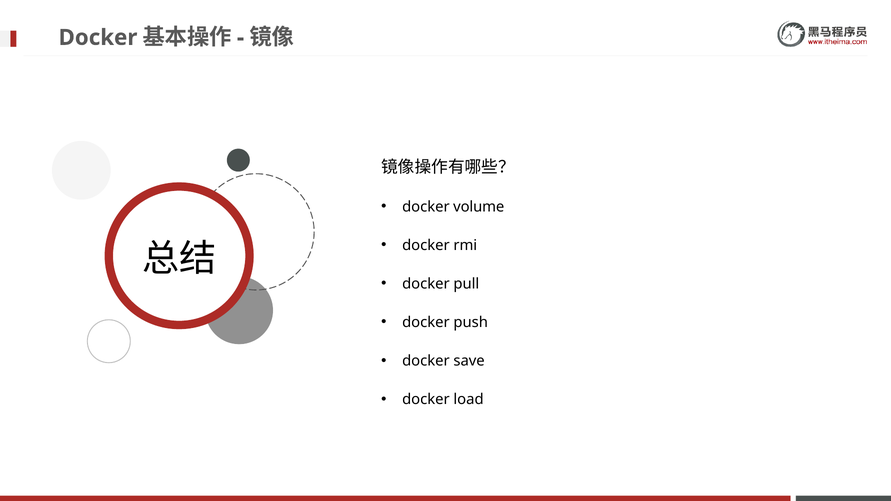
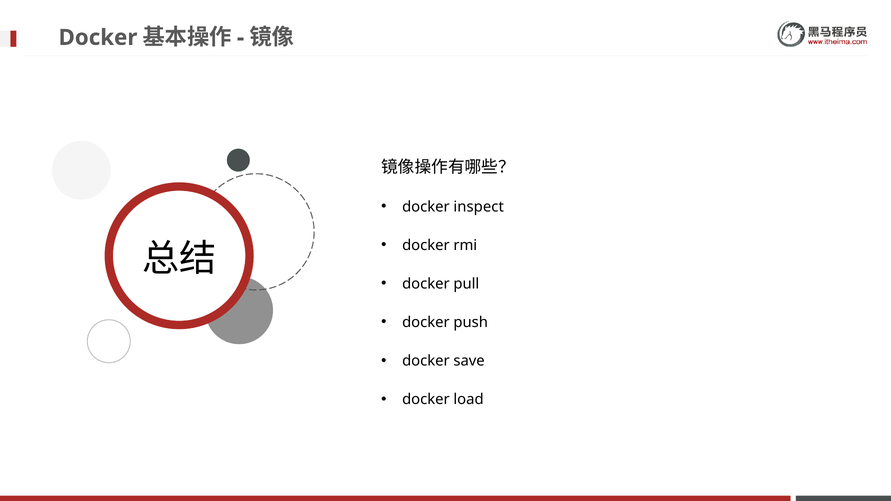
volume: volume -> inspect (479, 207)
